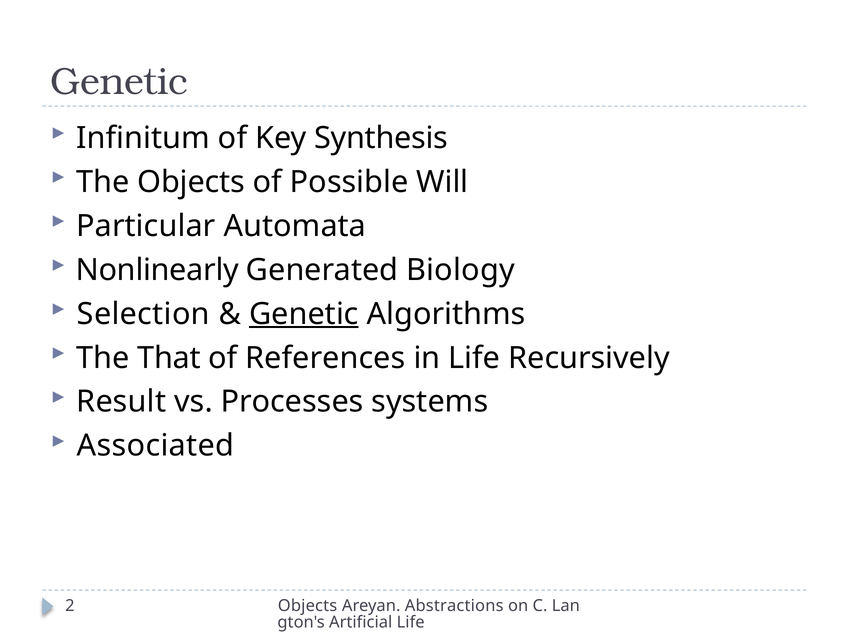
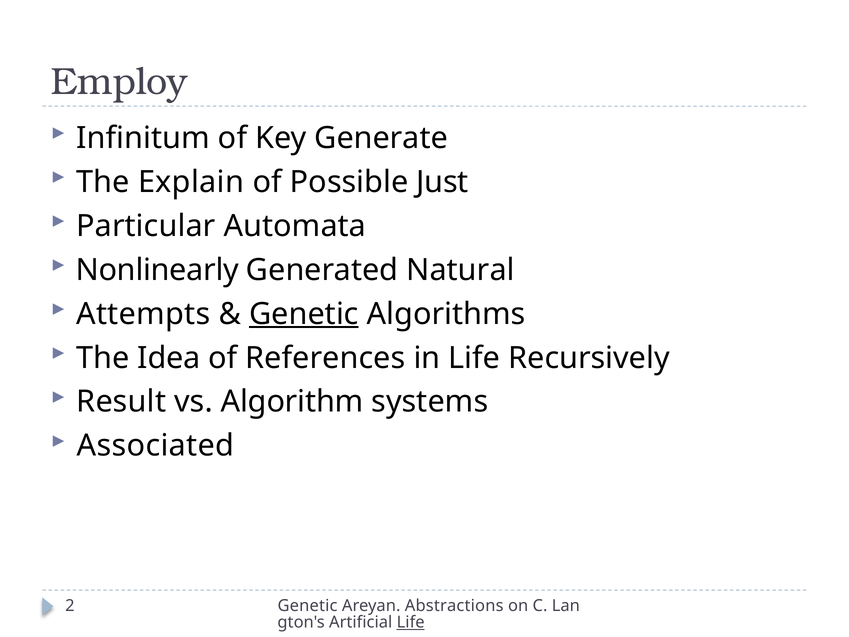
Genetic: Genetic -> Employ (119, 82)
Synthesis: Synthesis -> Generate (381, 138)
The Objects: Objects -> Explain (191, 182)
Will: Will -> Just (442, 182)
Biology: Biology -> Natural (461, 270)
Selection: Selection -> Attempts (143, 314)
That: That -> Idea (169, 358)
Processes: Processes -> Algorithm (292, 402)
Objects: Objects -> Genetic (308, 605)
Life underline: none -> present (411, 622)
